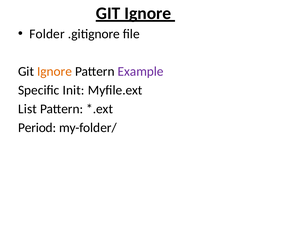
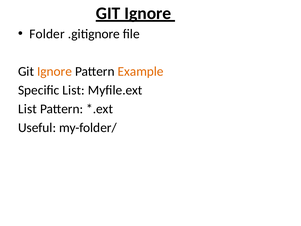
Example colour: purple -> orange (141, 71)
Specific Init: Init -> List (74, 90)
Period: Period -> Useful (37, 128)
